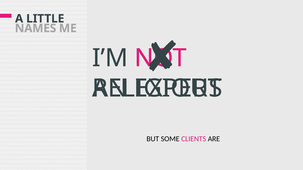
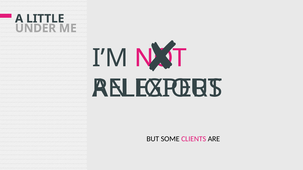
NAMES: NAMES -> UNDER (36, 28)
